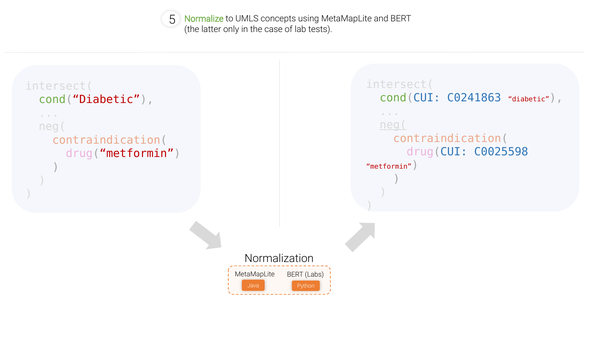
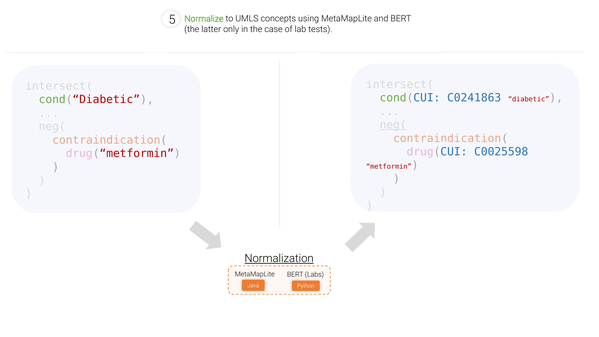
Normalization underline: none -> present (279, 258)
